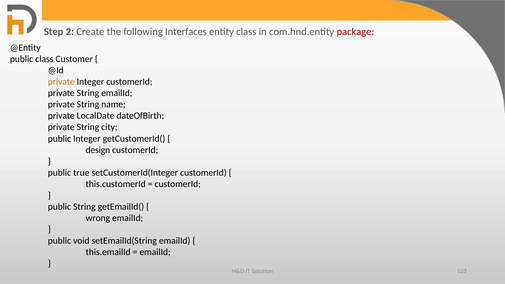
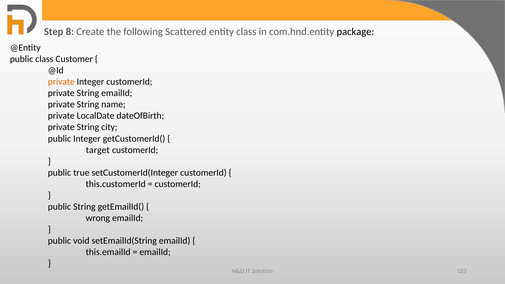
2: 2 -> 8 (70, 32)
Interfaces: Interfaces -> Scattered (186, 32)
package colour: red -> black (355, 32)
design: design -> target (98, 150)
